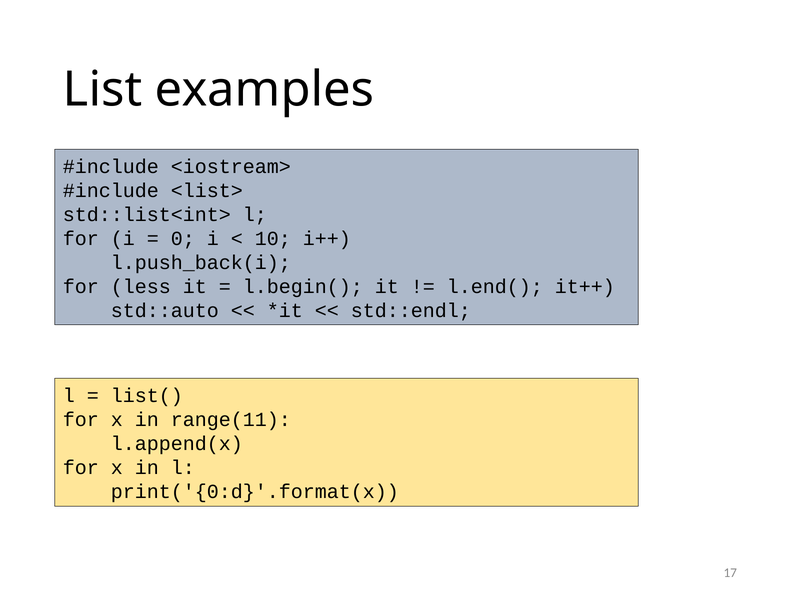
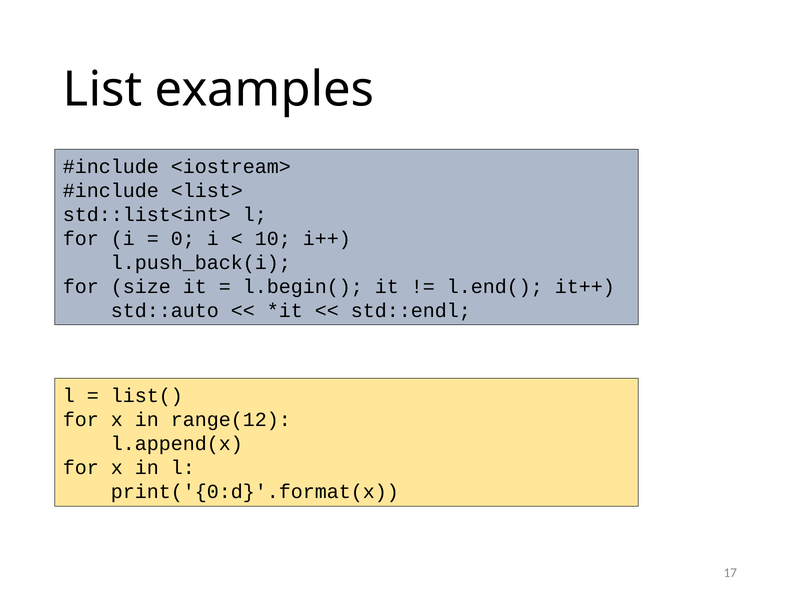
less: less -> size (141, 286)
range(11: range(11 -> range(12 (231, 420)
